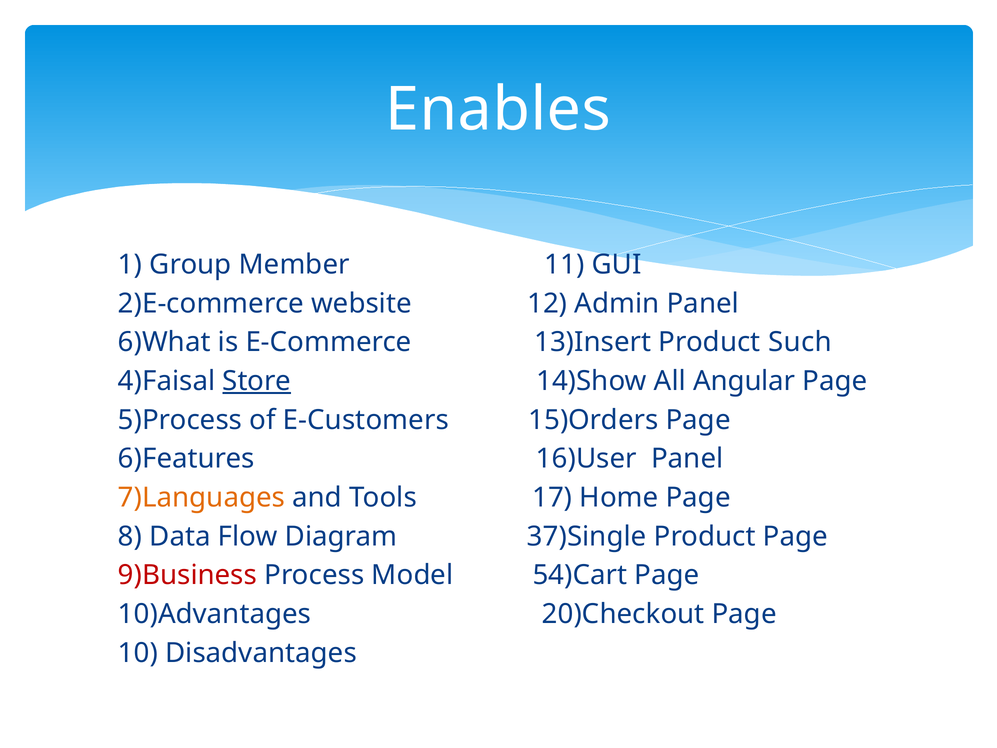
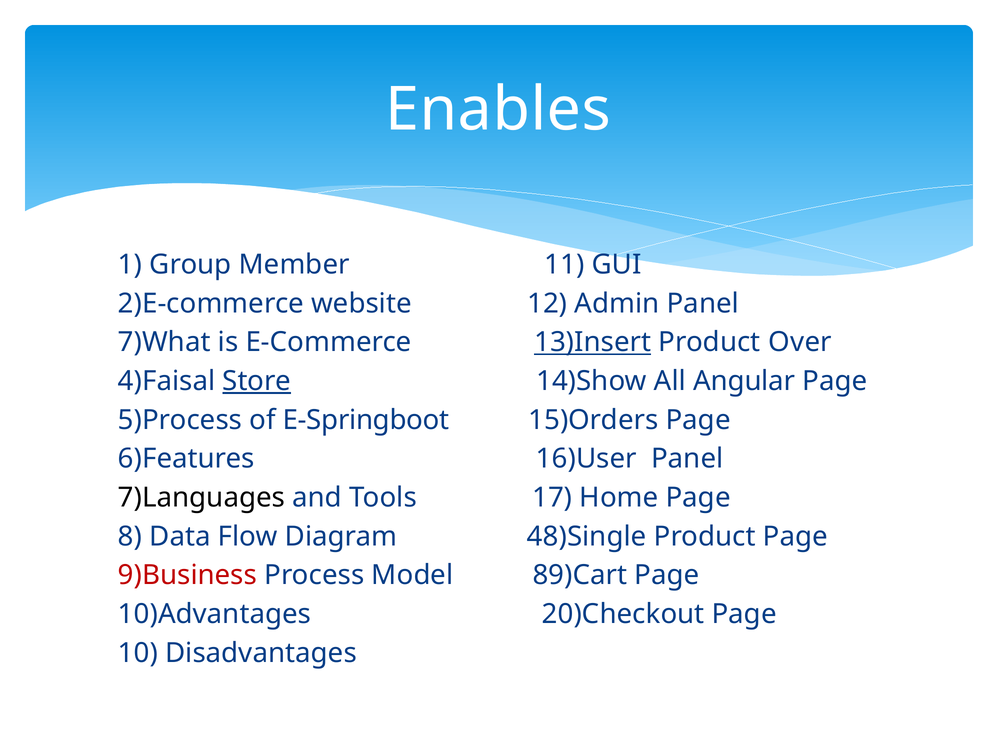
6)What: 6)What -> 7)What (164, 342)
13)Insert underline: none -> present (593, 342)
Such: Such -> Over (800, 342)
E-Customers: E-Customers -> E-Springboot (366, 420)
7)Languages colour: orange -> black (202, 497)
37)Single: 37)Single -> 48)Single (587, 536)
54)Cart: 54)Cart -> 89)Cart (580, 575)
